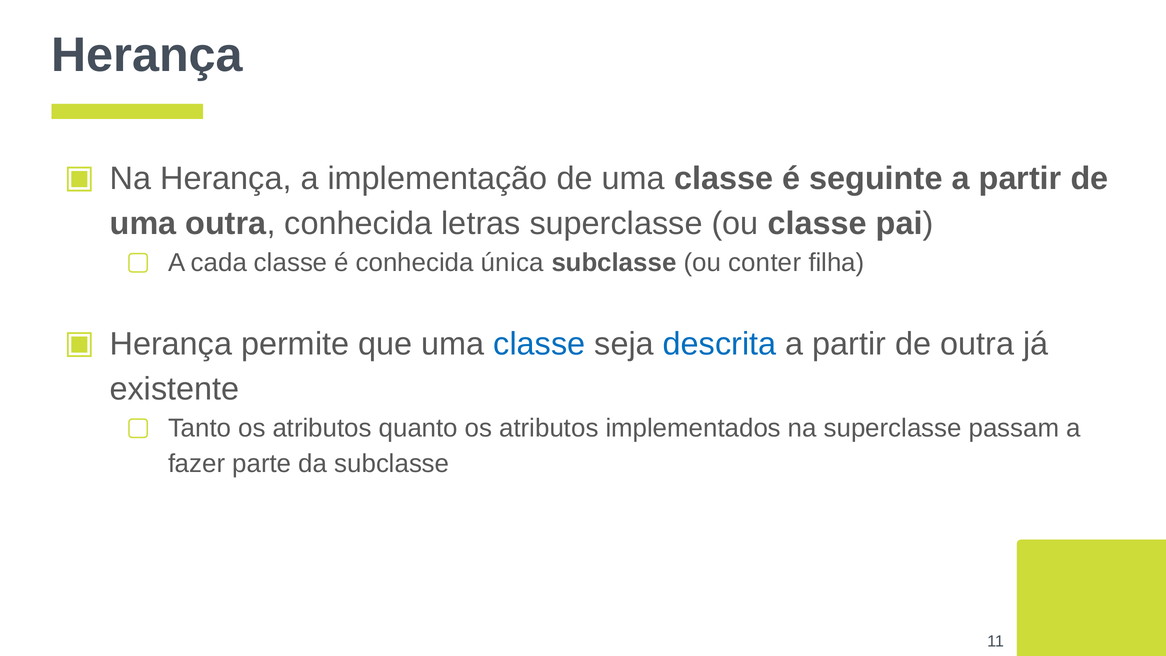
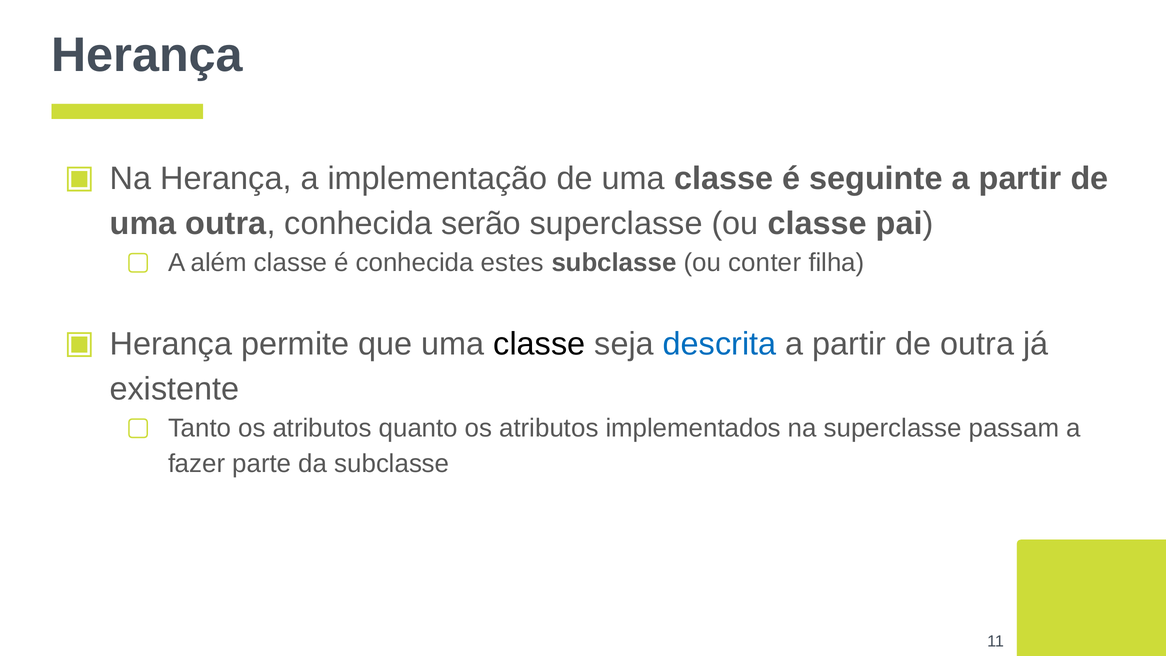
letras: letras -> serão (481, 223)
cada: cada -> além (219, 262)
única: única -> estes (512, 262)
classe colour: blue -> black (539, 344)
